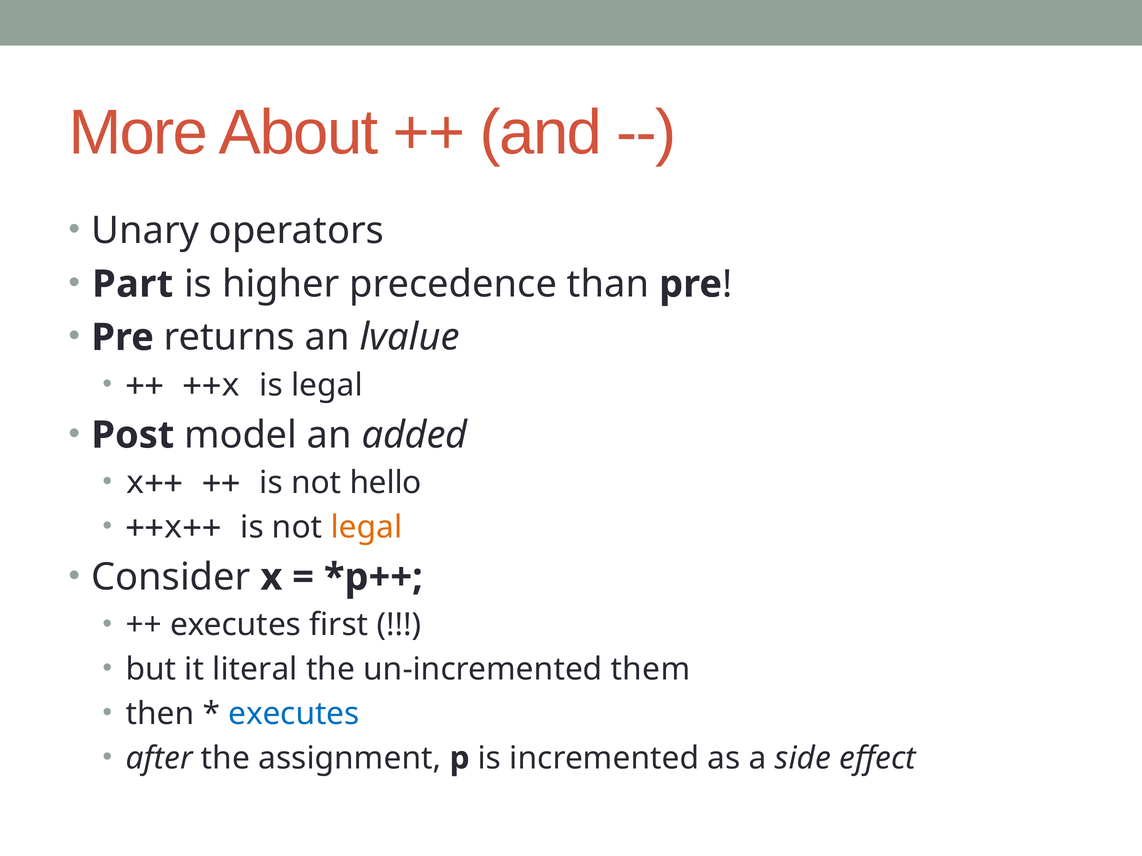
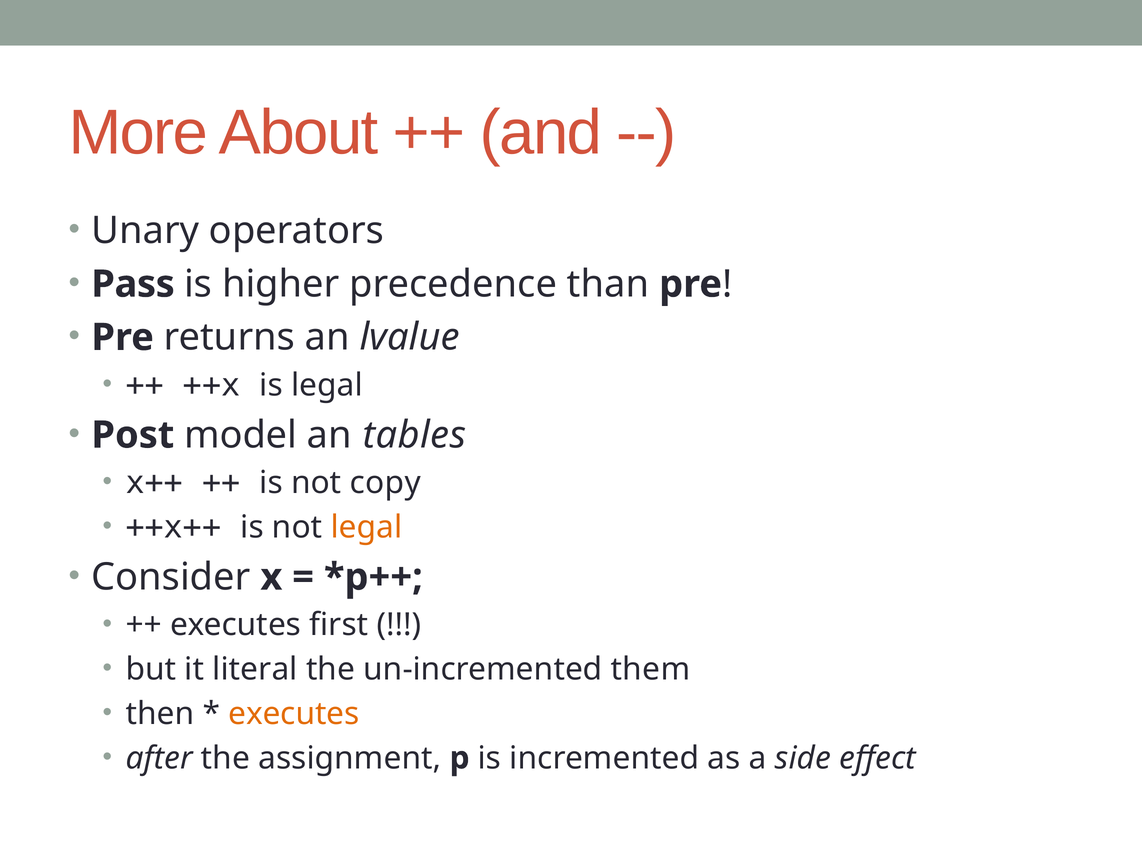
Part: Part -> Pass (133, 284)
added: added -> tables (414, 435)
hello: hello -> copy (385, 483)
executes colour: blue -> orange (294, 714)
